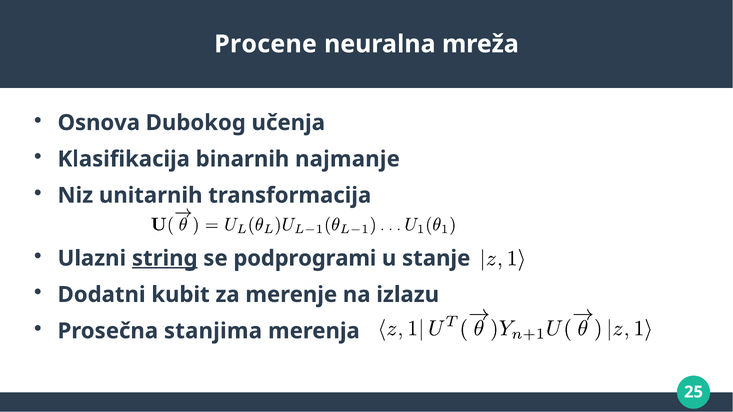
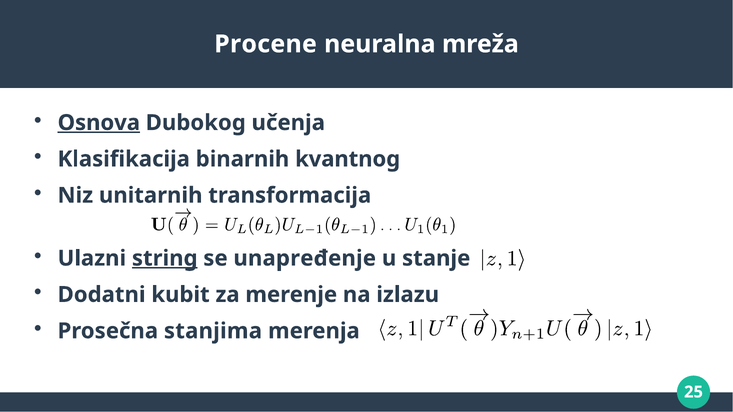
Osnova underline: none -> present (99, 123)
najmanje: najmanje -> kvantnog (348, 159)
podprogrami: podprogrami -> unapređenje (305, 259)
